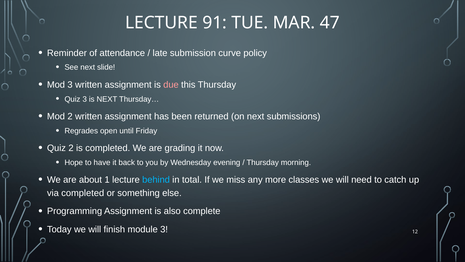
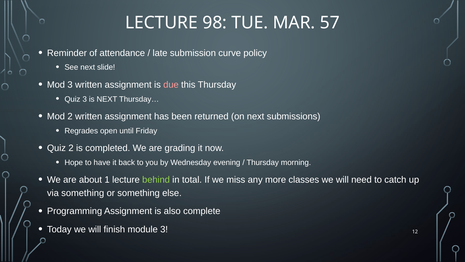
91: 91 -> 98 (215, 23)
47: 47 -> 57 (330, 23)
behind colour: light blue -> light green (156, 180)
via completed: completed -> something (83, 193)
